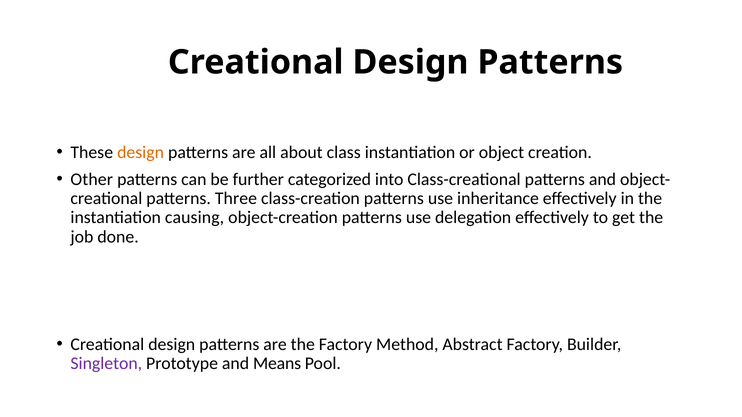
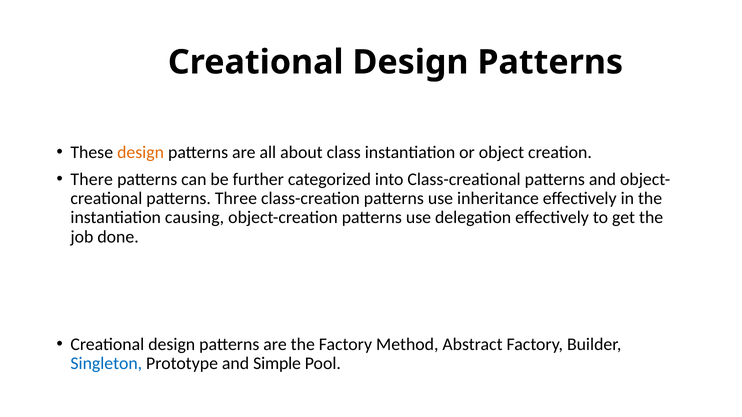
Other: Other -> There (92, 179)
Singleton colour: purple -> blue (106, 364)
Means: Means -> Simple (277, 364)
